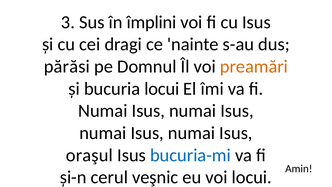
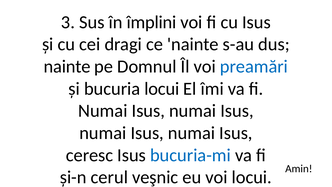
părăsi: părăsi -> nainte (67, 66)
preamări colour: orange -> blue (254, 66)
oraşul: oraşul -> ceresc (90, 155)
